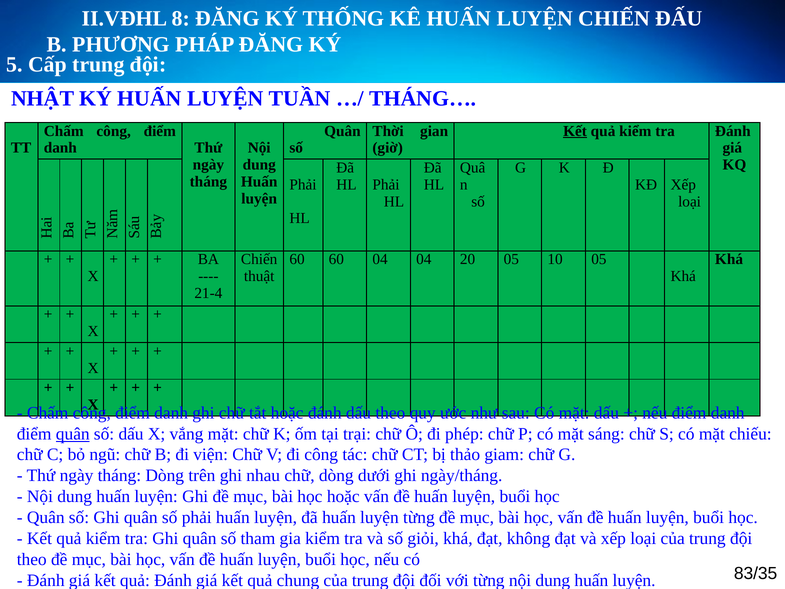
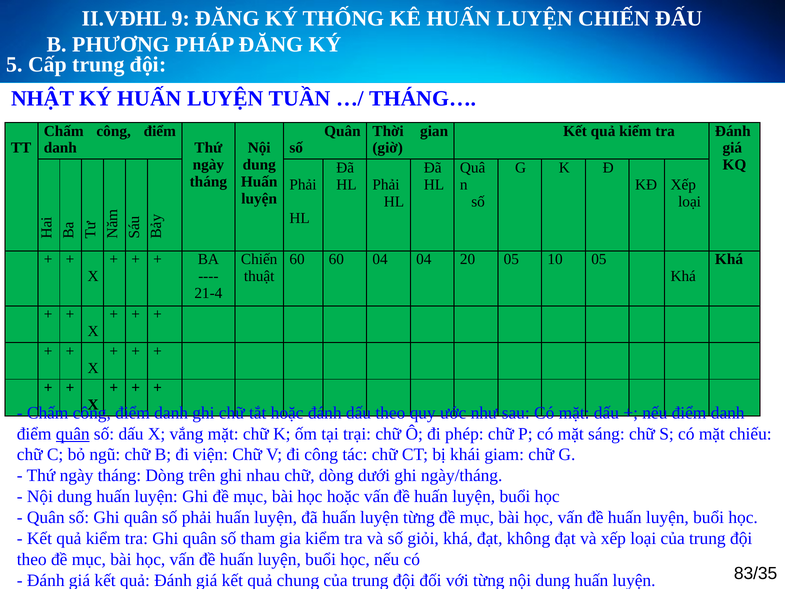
8: 8 -> 9 (181, 18)
Kết underline: present -> none (575, 131)
thảo: thảo -> khái (465, 455)
